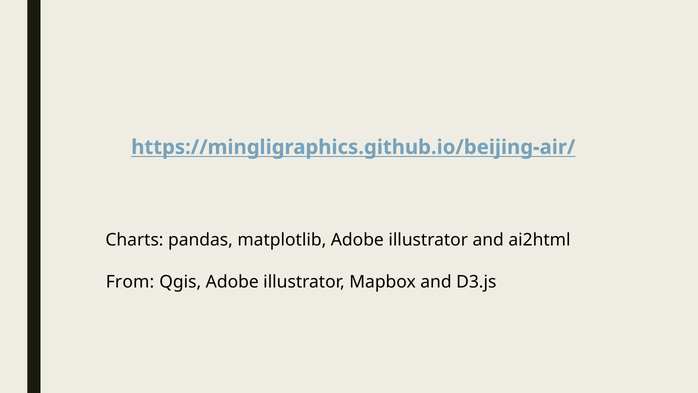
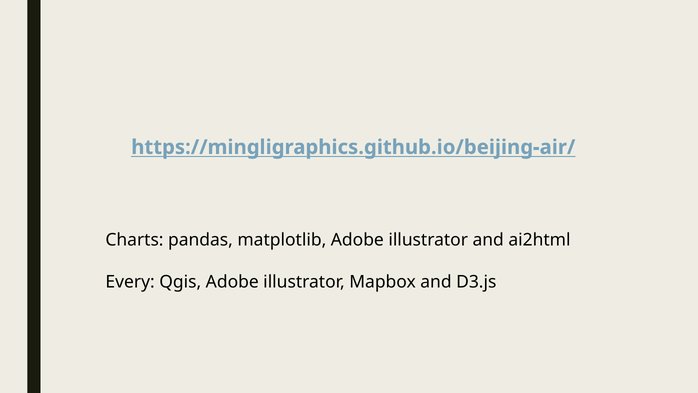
From: From -> Every (130, 282)
